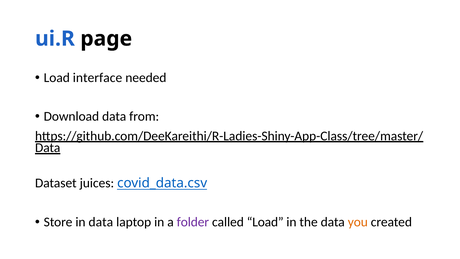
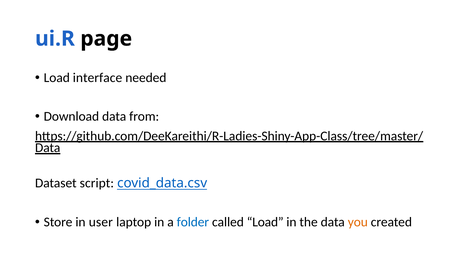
juices: juices -> script (97, 183)
in data: data -> user (101, 222)
folder colour: purple -> blue (193, 222)
